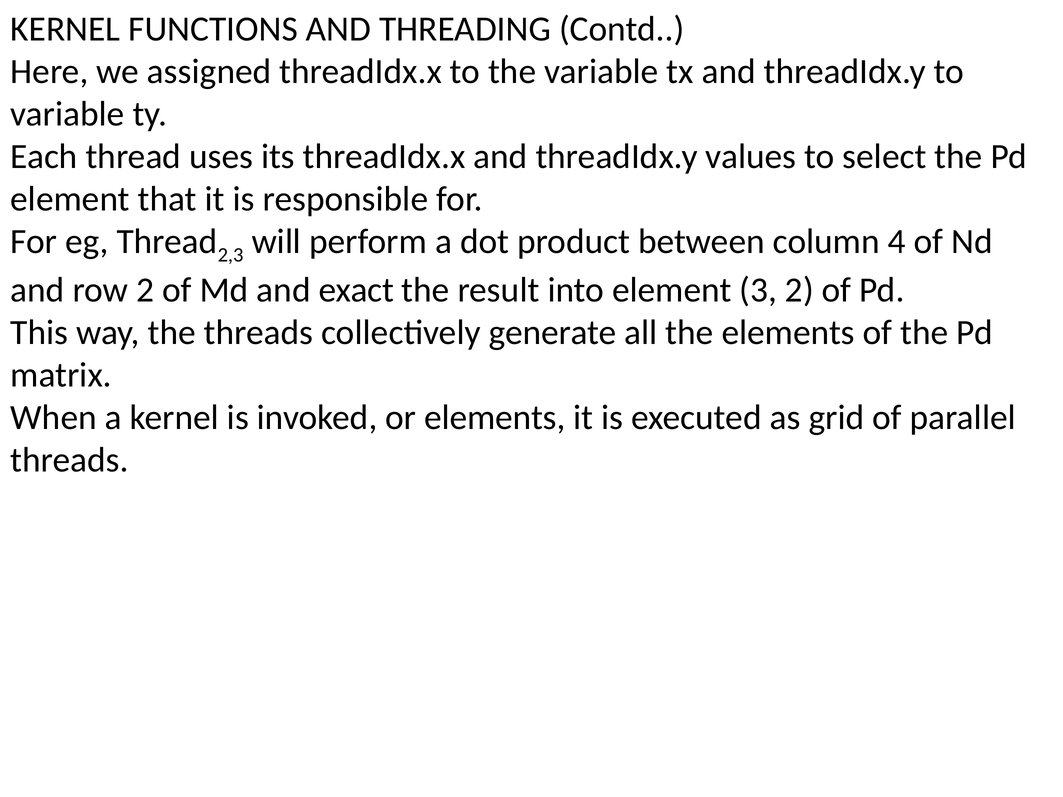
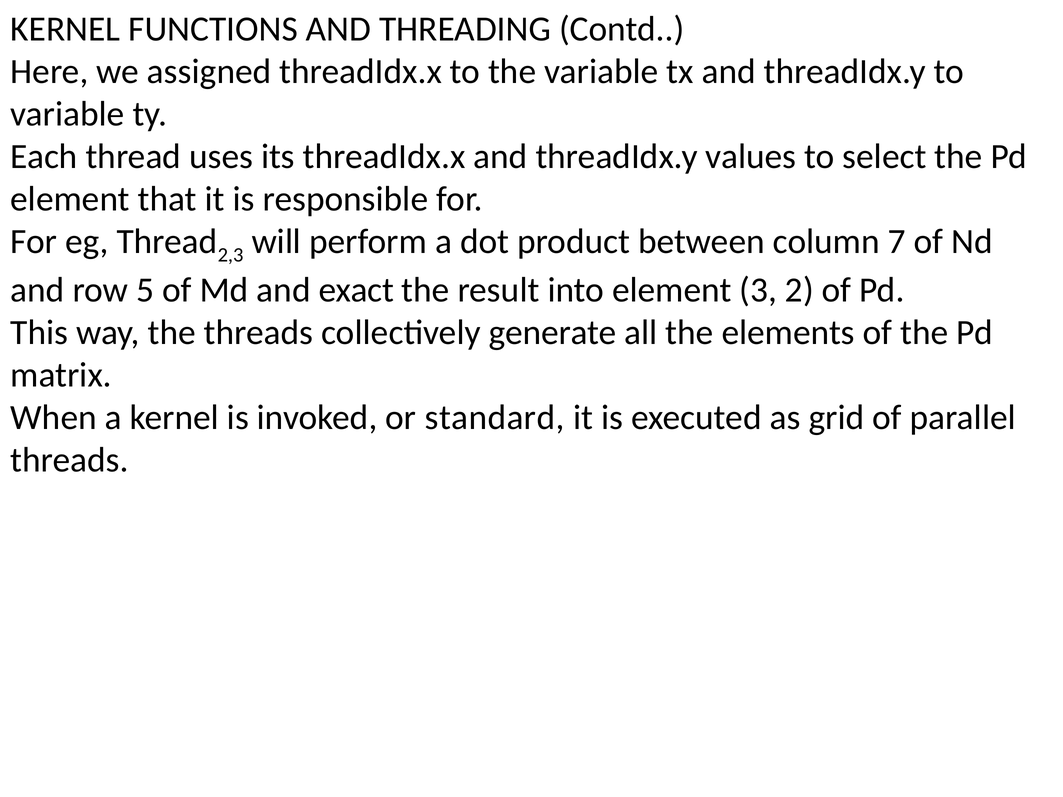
4: 4 -> 7 (897, 242)
row 2: 2 -> 5 (145, 290)
or elements: elements -> standard (495, 417)
